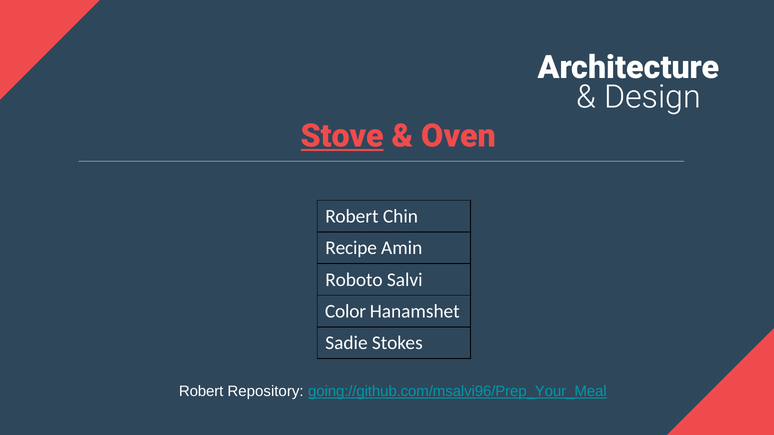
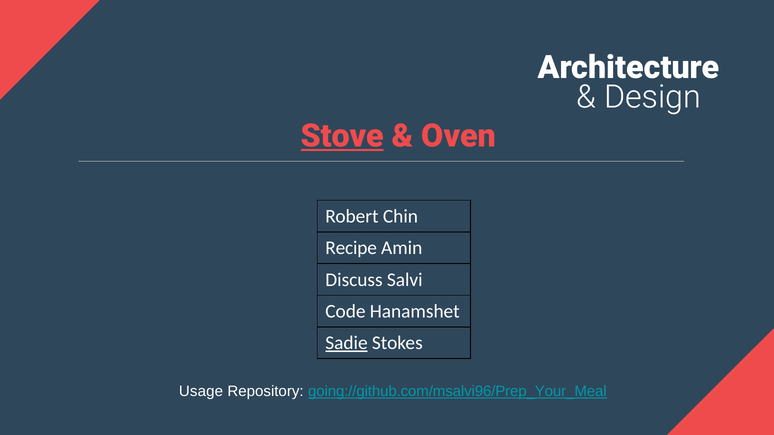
Roboto: Roboto -> Discuss (354, 280)
Color: Color -> Code (345, 312)
Sadie underline: none -> present (346, 343)
Robert: Robert -> Usage (201, 392)
